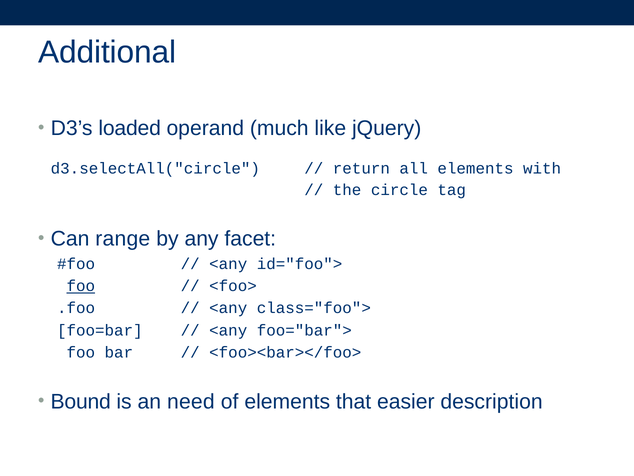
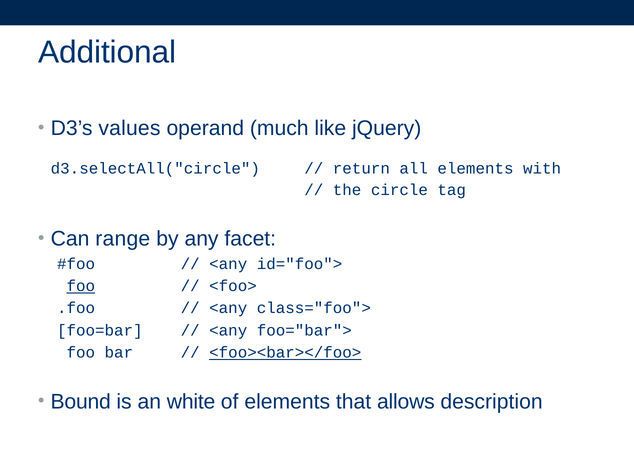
loaded: loaded -> values (129, 128)
<foo><bar></foo> underline: none -> present (285, 352)
need: need -> white (191, 401)
easier: easier -> allows (406, 401)
